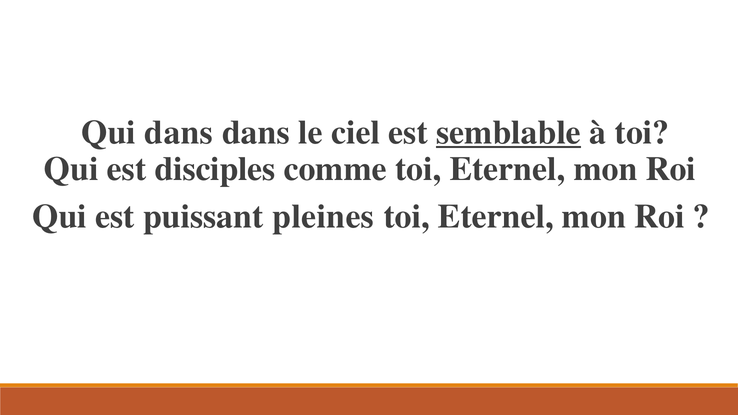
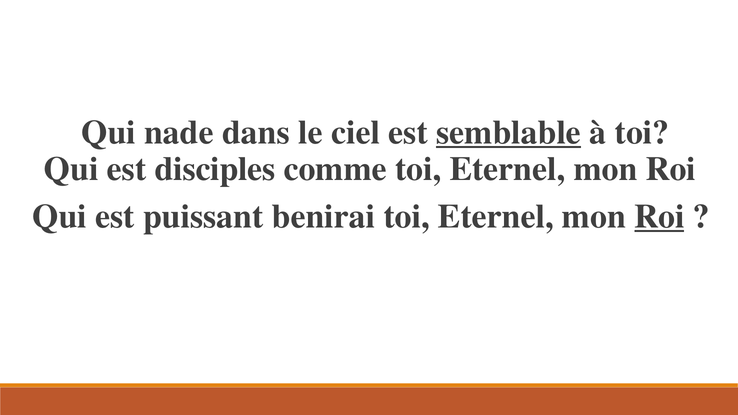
Qui dans: dans -> nade (179, 133)
pleines: pleines -> benirai (323, 216)
Roi underline: none -> present (659, 216)
